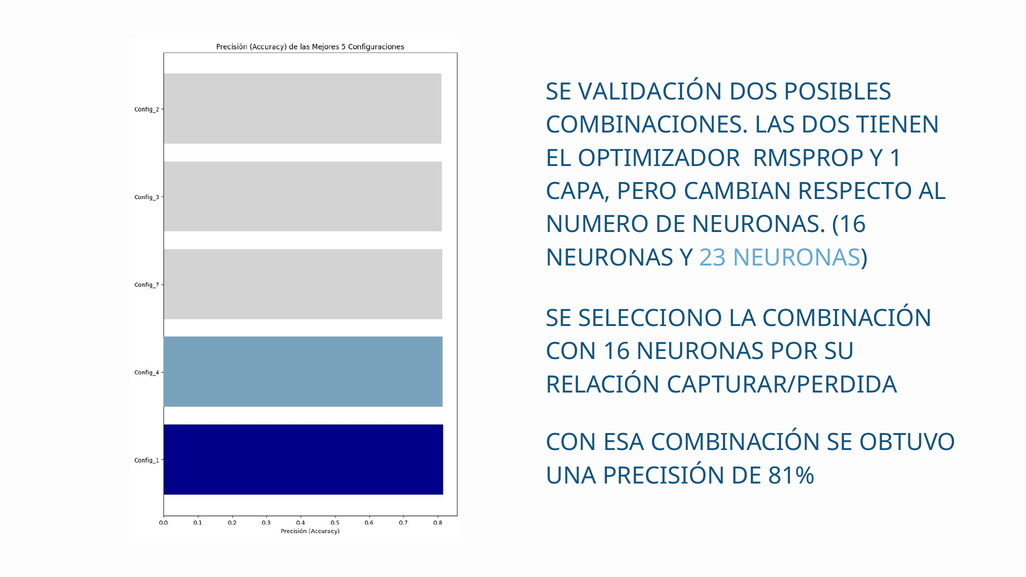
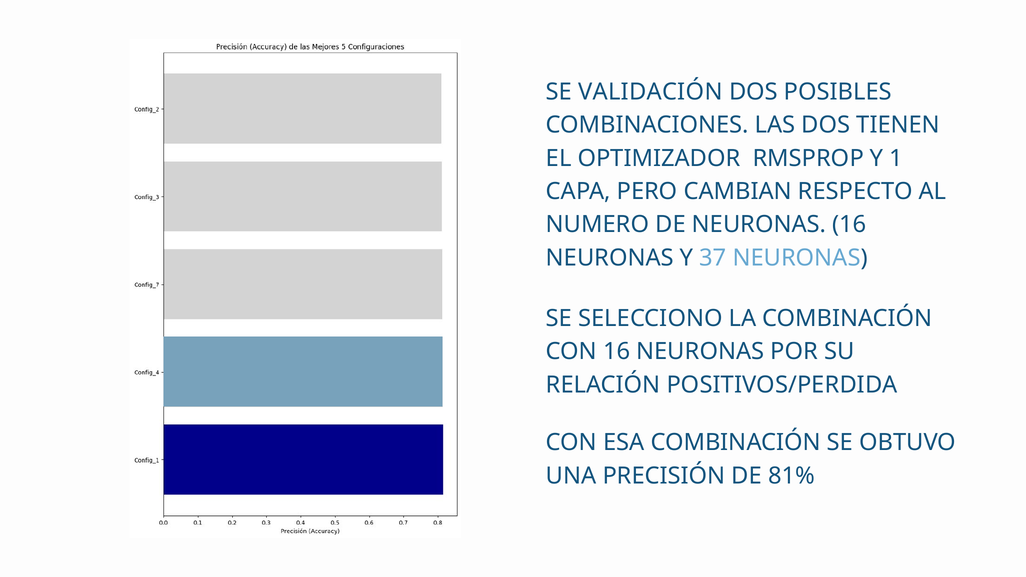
23: 23 -> 37 (713, 258)
CAPTURAR/PERDIDA: CAPTURAR/PERDIDA -> POSITIVOS/PERDIDA (782, 385)
